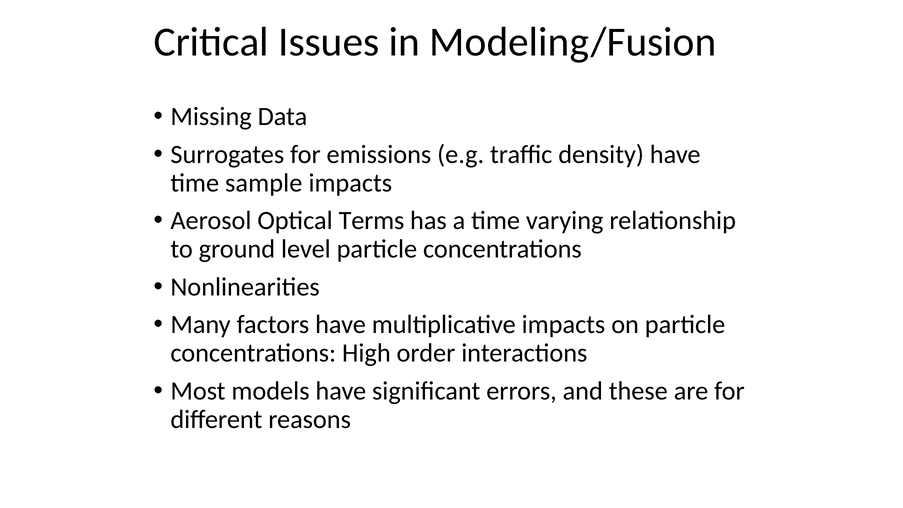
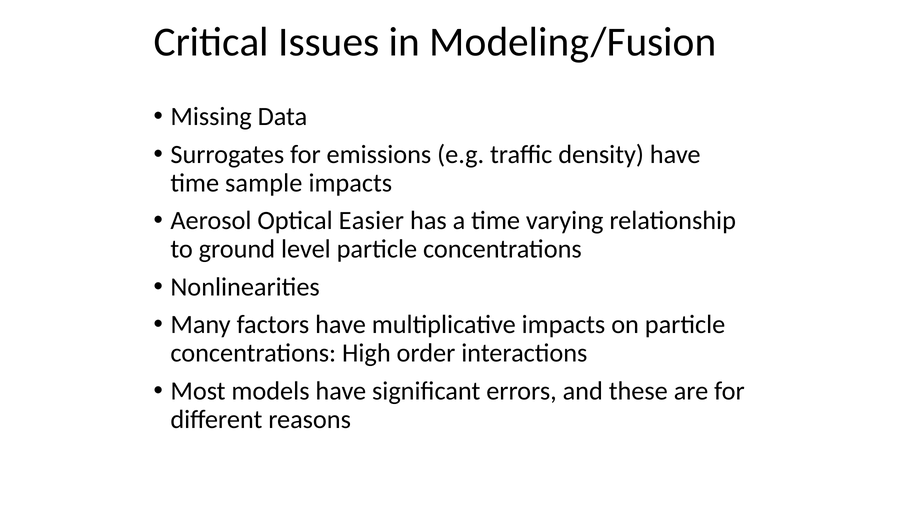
Terms: Terms -> Easier (371, 221)
